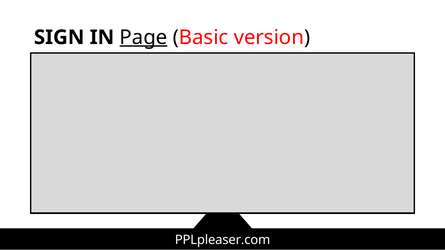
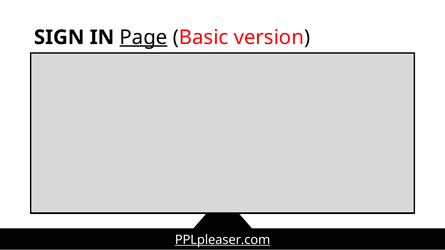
PPLpleaser.com underline: none -> present (223, 240)
